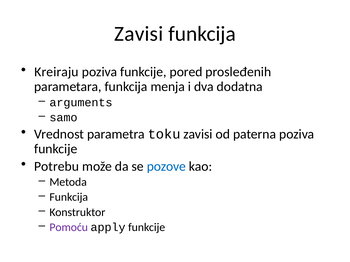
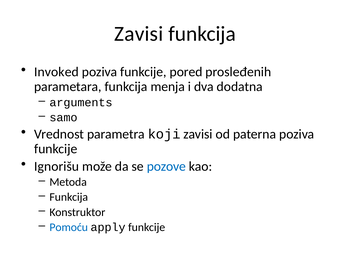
Kreiraju: Kreiraju -> Invoked (56, 72)
toku: toku -> koji (164, 134)
Potrebu: Potrebu -> Ignorišu (57, 167)
Pomoću colour: purple -> blue (69, 228)
